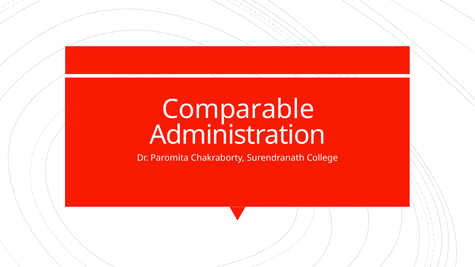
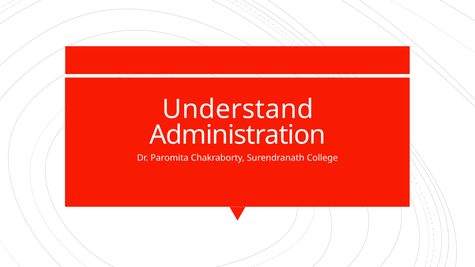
Comparable: Comparable -> Understand (238, 109)
